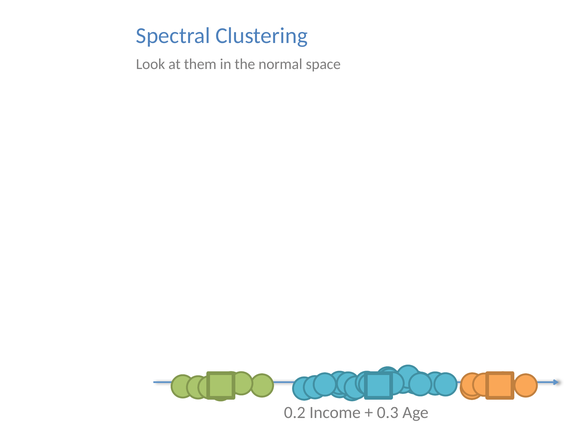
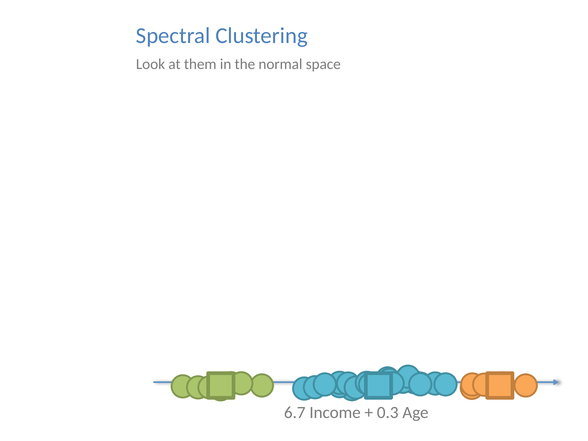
0.2: 0.2 -> 6.7 (295, 413)
